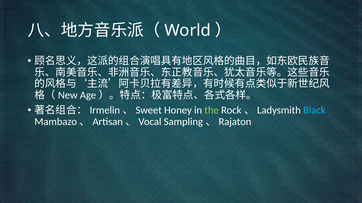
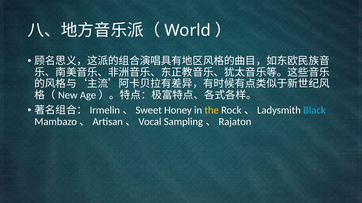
the colour: light green -> yellow (212, 111)
